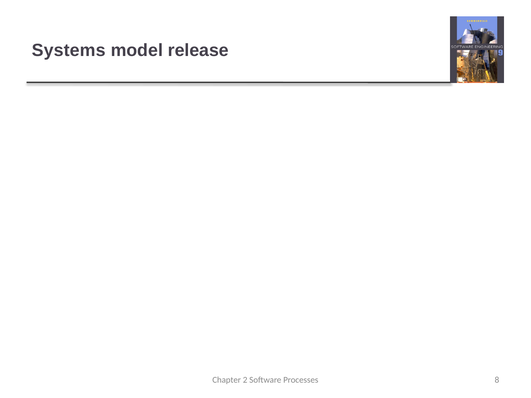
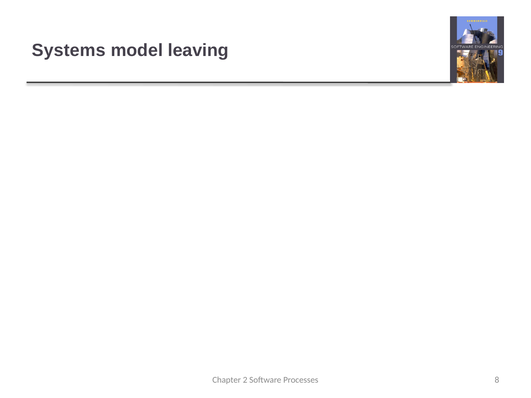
release: release -> leaving (198, 50)
